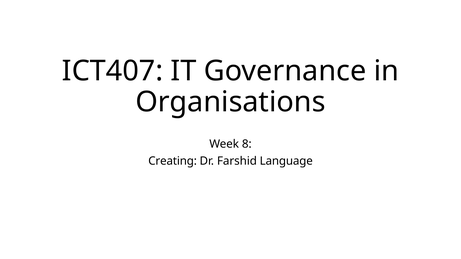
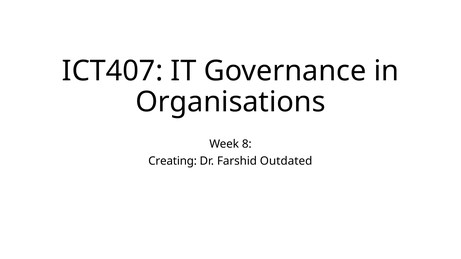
Language: Language -> Outdated (286, 161)
